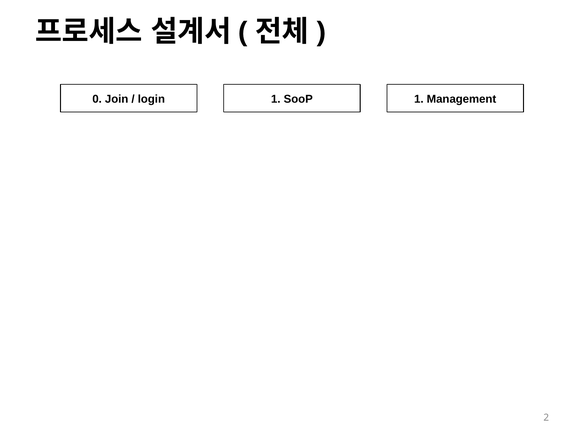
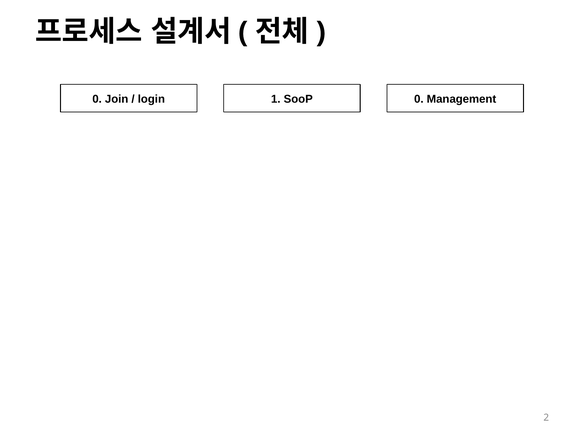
SooP 1: 1 -> 0 (419, 99)
